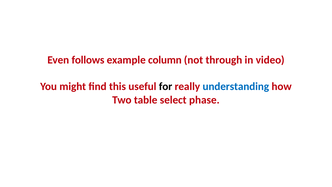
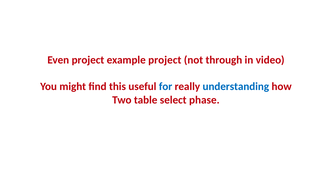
Even follows: follows -> project (88, 60)
example column: column -> project (165, 60)
for colour: black -> blue (166, 86)
